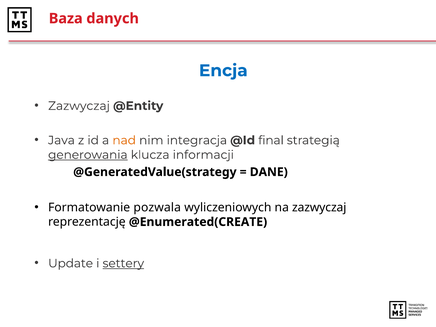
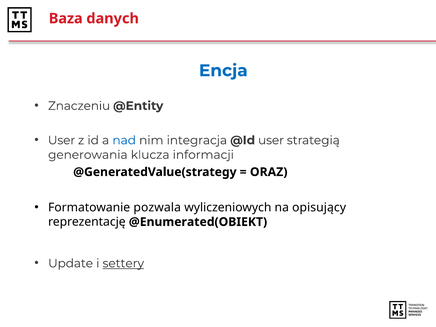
Zazwyczaj: Zazwyczaj -> Znaczeniu (79, 106)
Java: Java -> User (62, 140)
nad colour: orange -> blue (124, 140)
@Id final: final -> user (271, 140)
generowania underline: present -> none (88, 155)
DANE: DANE -> ORAZ (269, 172)
na zazwyczaj: zazwyczaj -> opisujący (319, 207)
@Enumerated(CREATE: @Enumerated(CREATE -> @Enumerated(OBIEKT (198, 222)
